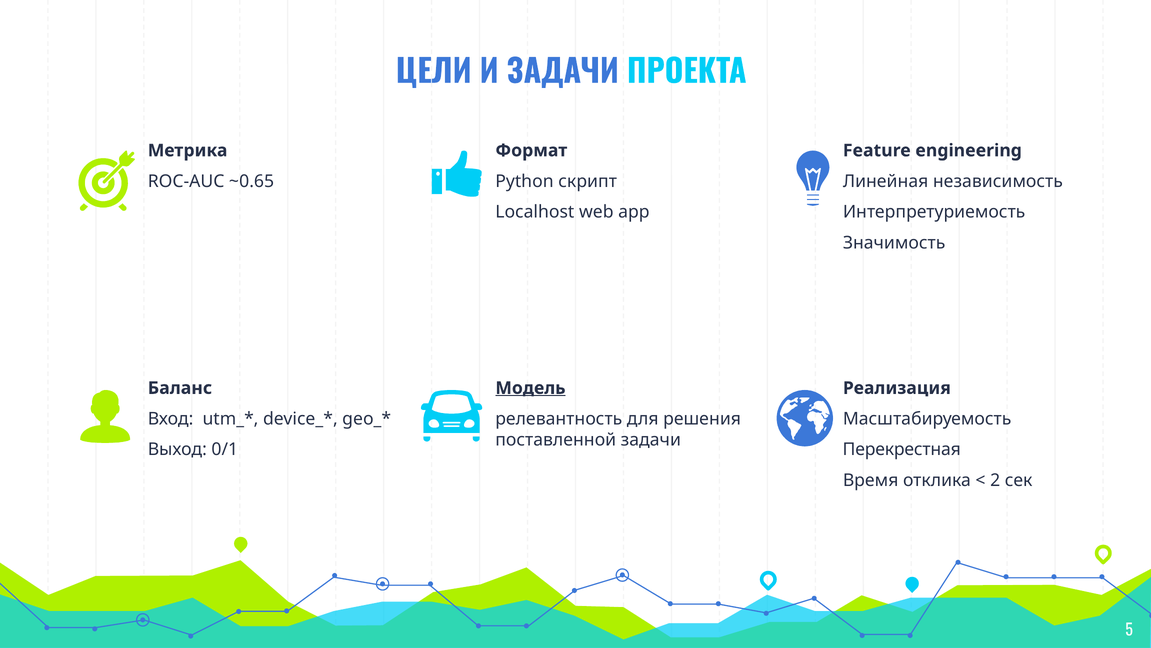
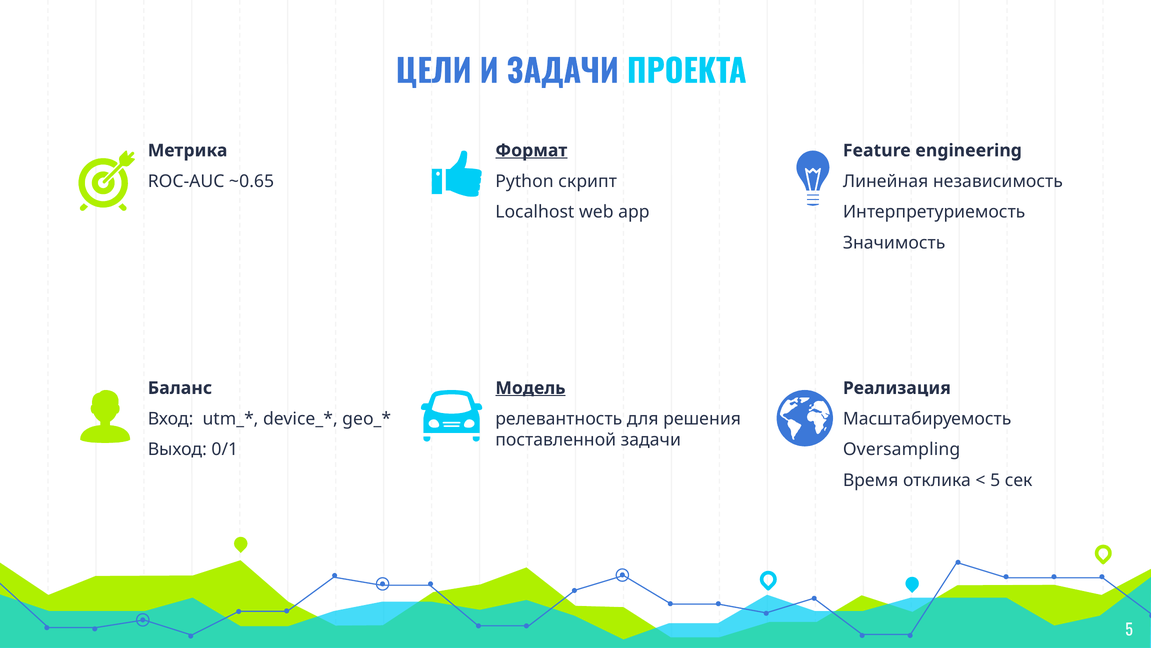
Формат underline: none -> present (531, 150)
Перекрестная: Перекрестная -> Oversampling (902, 449)
2: 2 -> 5 (995, 480)
